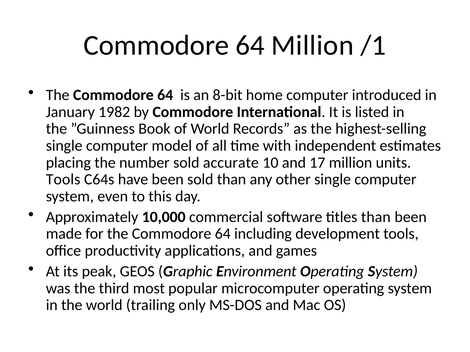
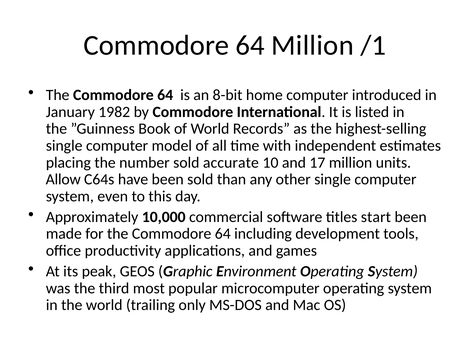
Tools: Tools -> Allow (63, 180)
titles than: than -> start (376, 217)
